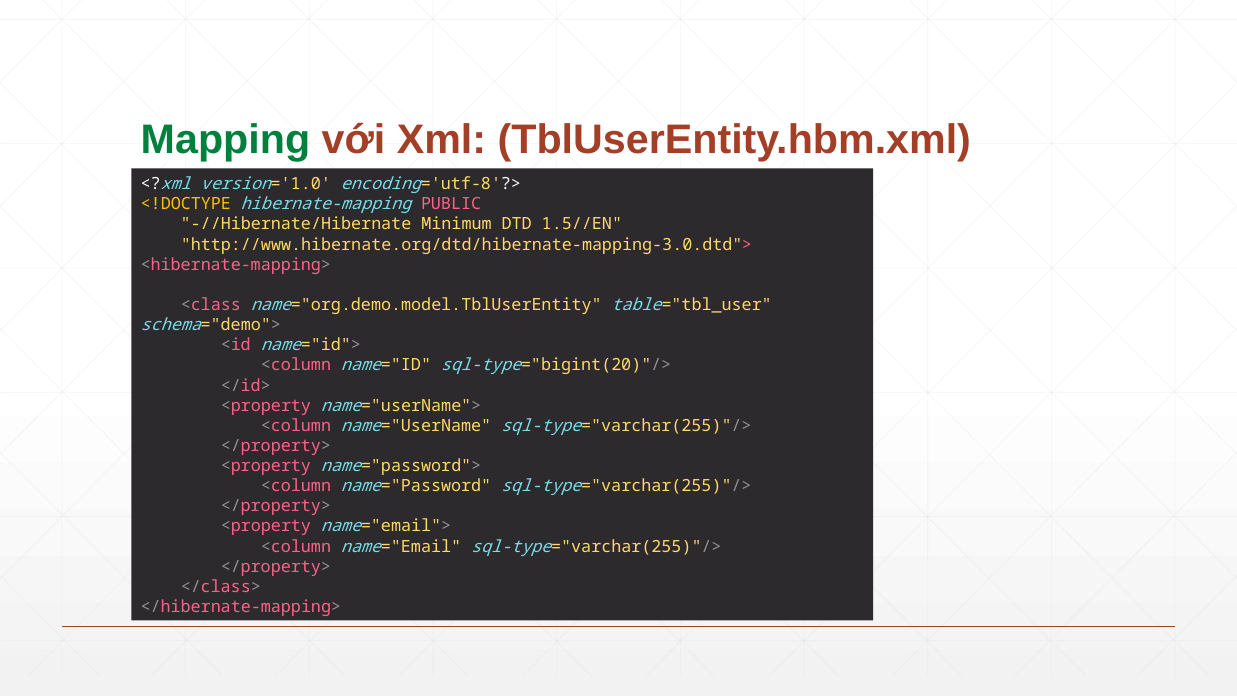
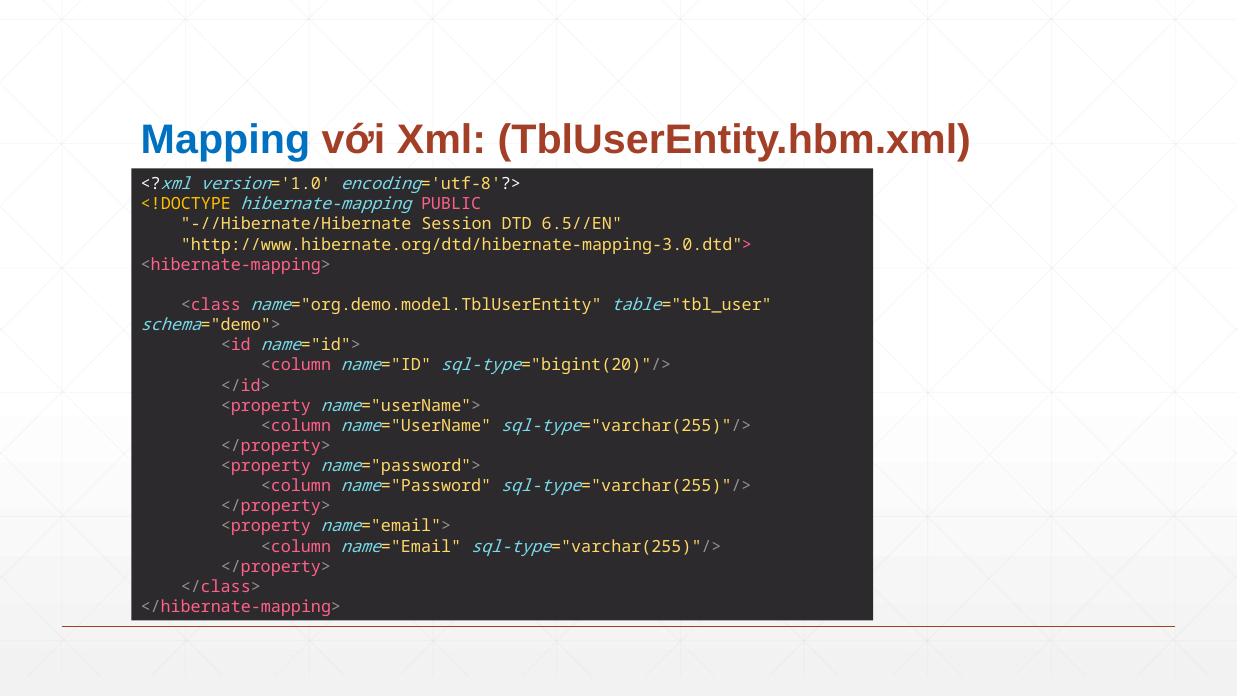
Mapping colour: green -> blue (225, 140)
Minimum: Minimum -> Session (457, 224)
1.5//EN: 1.5//EN -> 6.5//EN (582, 224)
